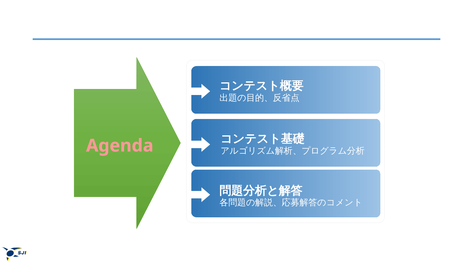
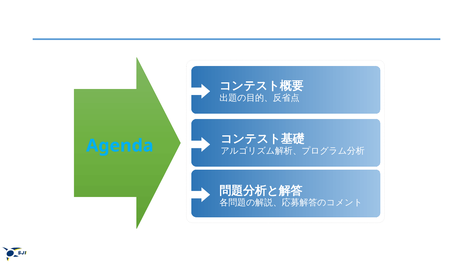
Agenda colour: pink -> light blue (120, 146)
